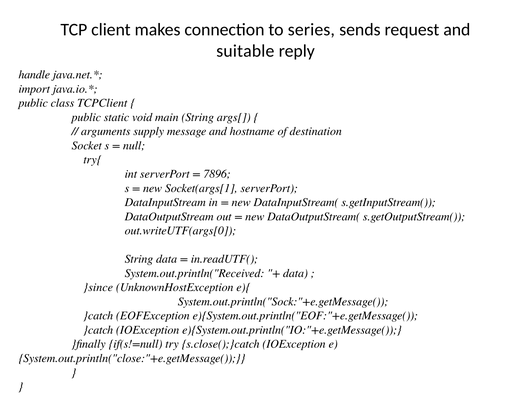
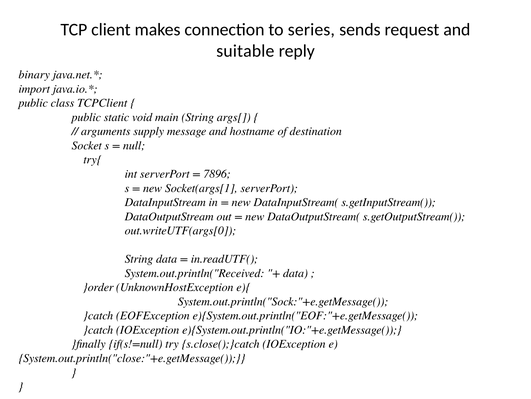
handle: handle -> binary (34, 75)
}since: }since -> }order (98, 287)
